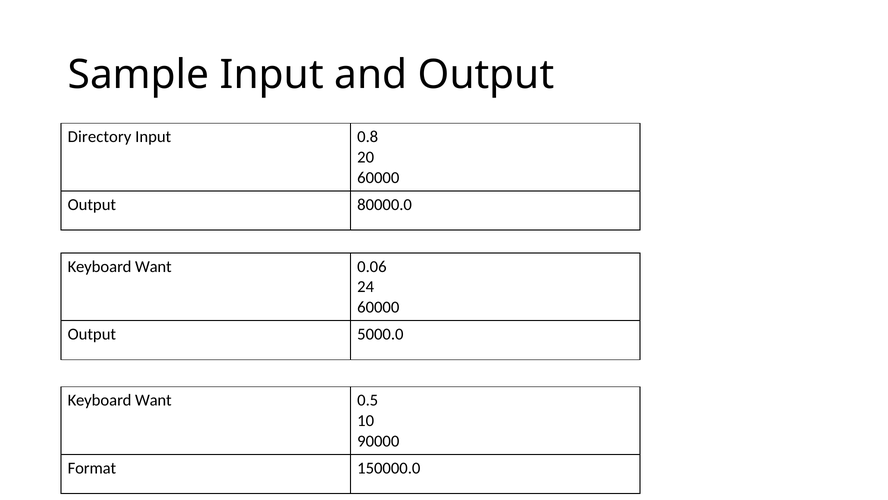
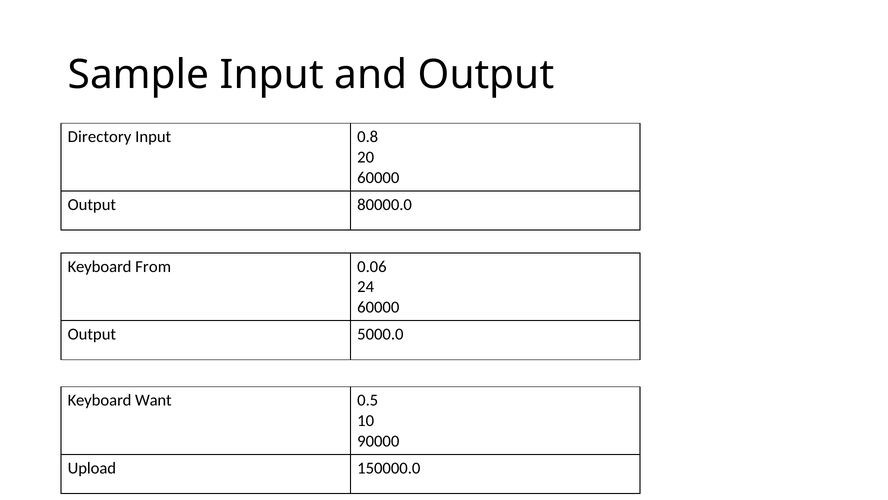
Want: Want -> From (153, 266)
Format: Format -> Upload (92, 468)
